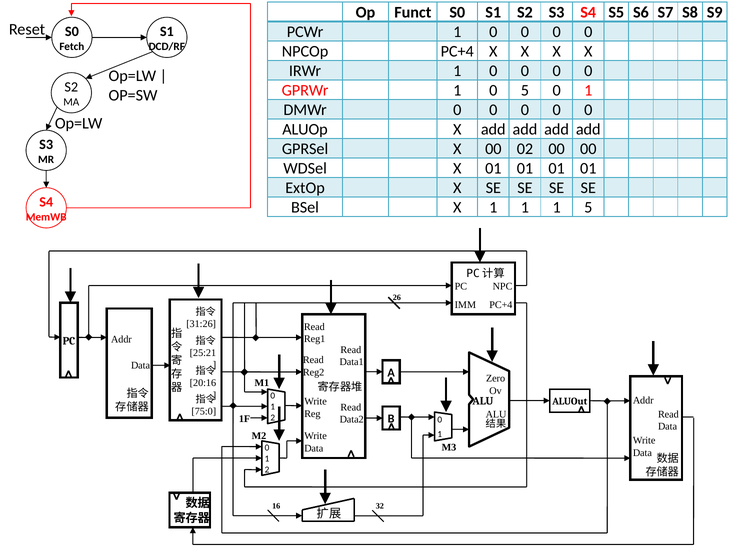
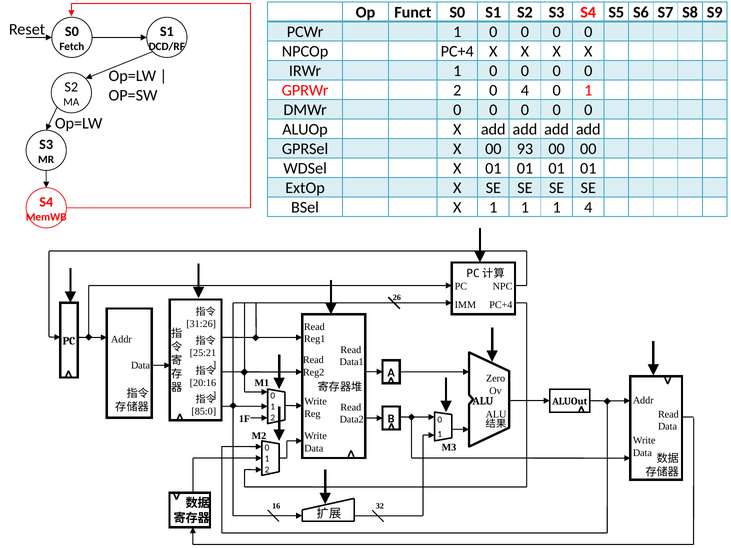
GPRWr 1: 1 -> 2 (457, 90)
0 5: 5 -> 4 (525, 90)
02: 02 -> 93 (525, 149)
1 5: 5 -> 4 (588, 207)
75:0: 75:0 -> 85:0 (204, 412)
